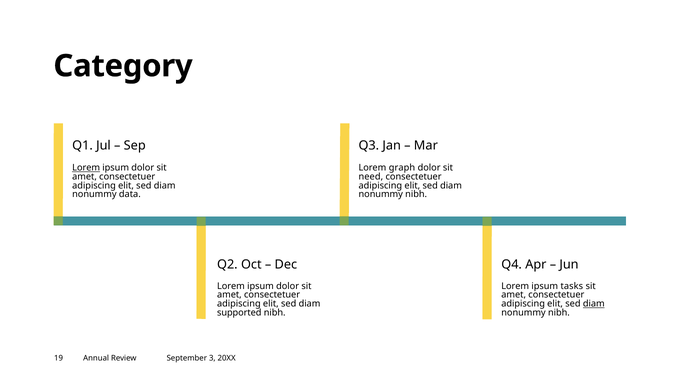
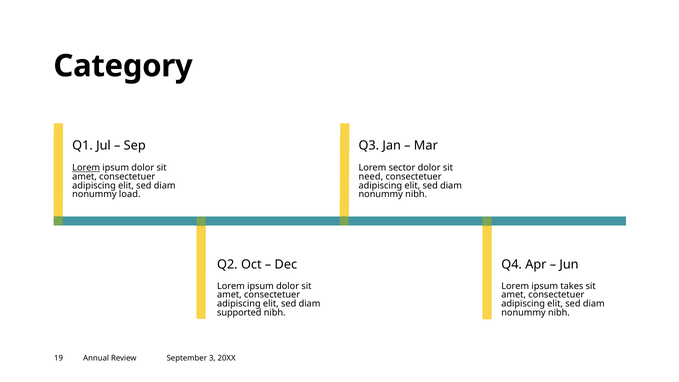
graph: graph -> sector (402, 168)
data: data -> load (130, 194)
tasks: tasks -> takes (572, 286)
diam underline: present -> none (594, 304)
